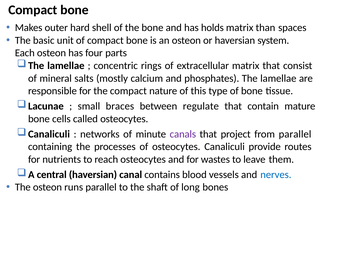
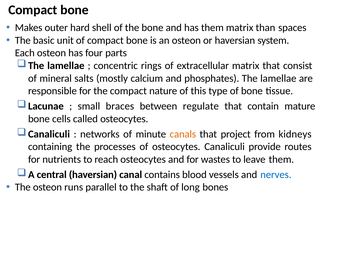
has holds: holds -> them (212, 28)
canals colour: purple -> orange (183, 134)
from parallel: parallel -> kidneys (295, 134)
